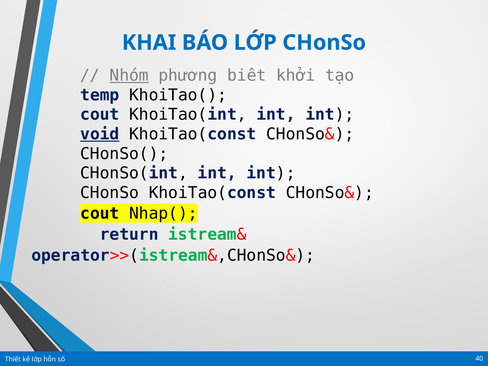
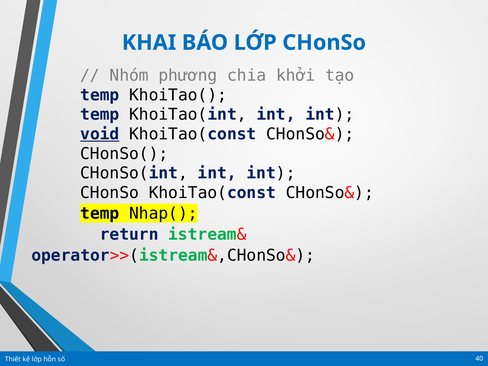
Nhóm underline: present -> none (129, 76)
biết: biết -> chia (247, 76)
cout: cout -> temp (100, 115)
cout: cout -> temp (100, 214)
